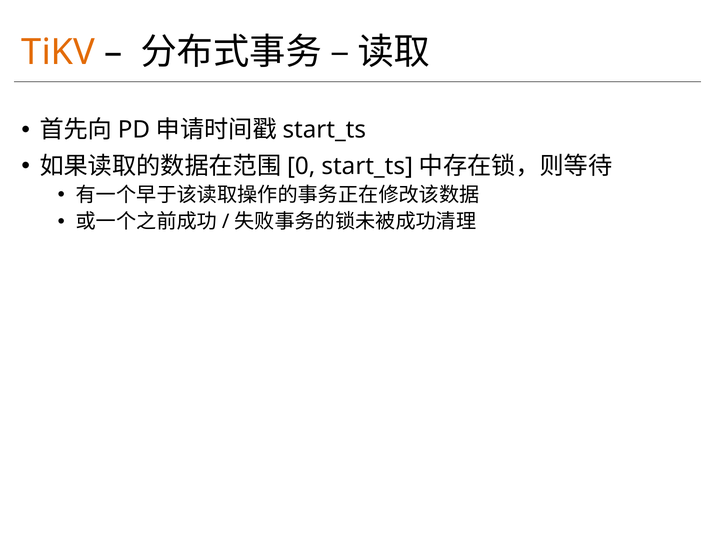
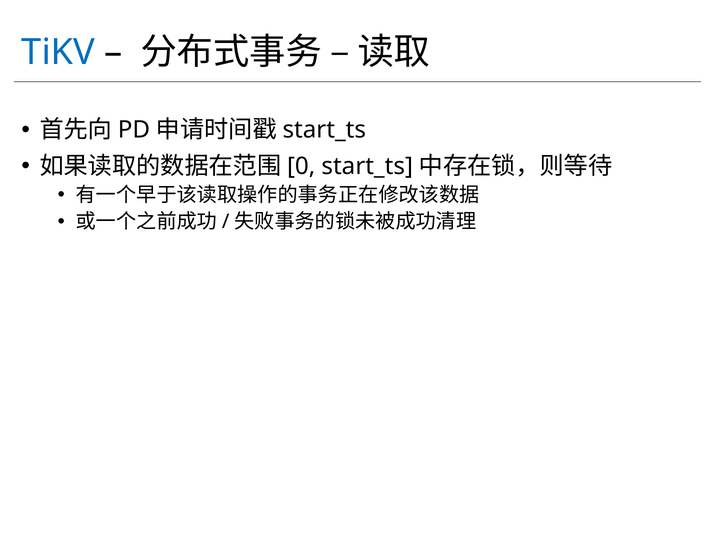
TiKV colour: orange -> blue (58, 52)
